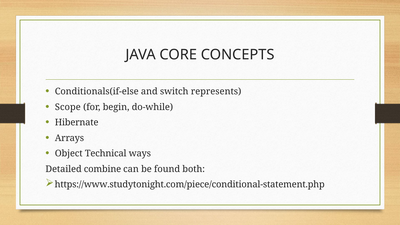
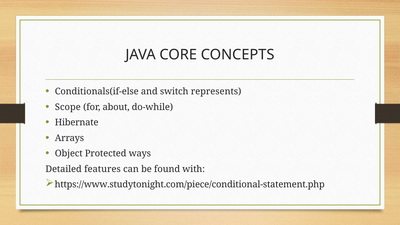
begin: begin -> about (116, 107)
Technical: Technical -> Protected (106, 154)
combine: combine -> features (102, 169)
both: both -> with (194, 169)
